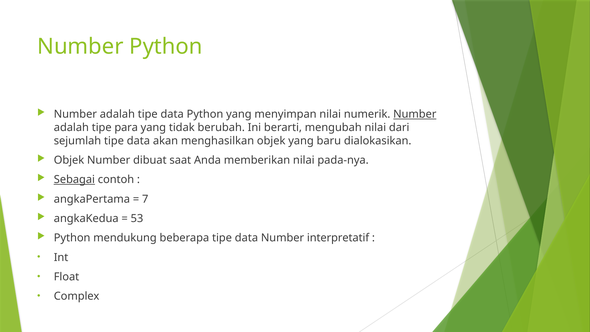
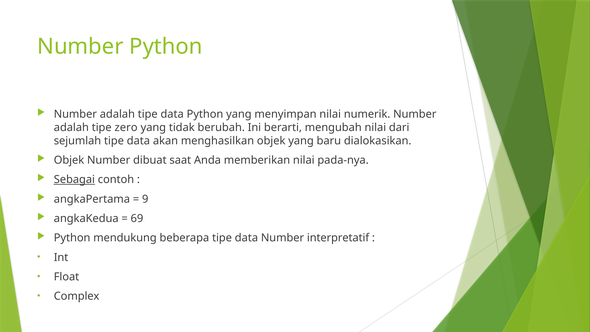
Number underline: present -> none (415, 114)
para: para -> zero (126, 127)
7: 7 -> 9 (145, 199)
53: 53 -> 69 (137, 218)
